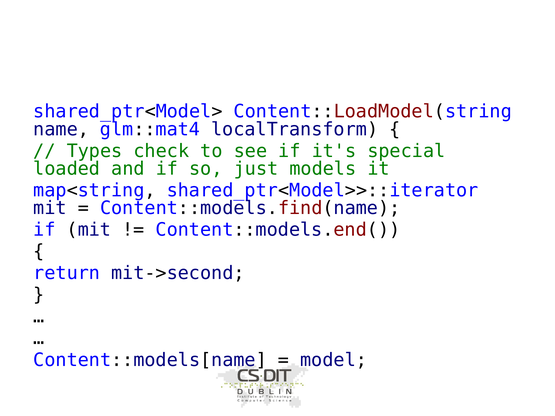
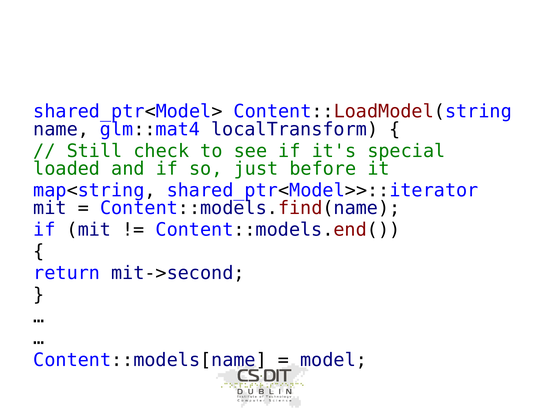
Types: Types -> Still (95, 151)
models: models -> before (323, 169)
